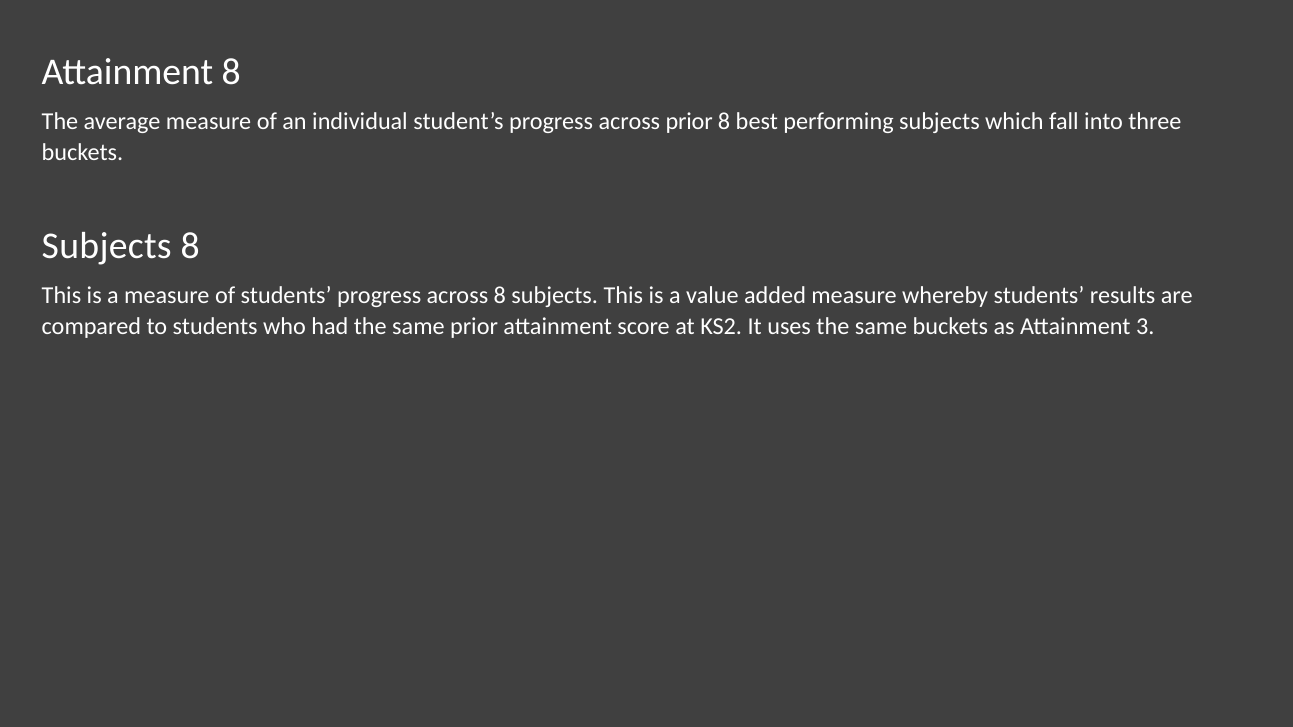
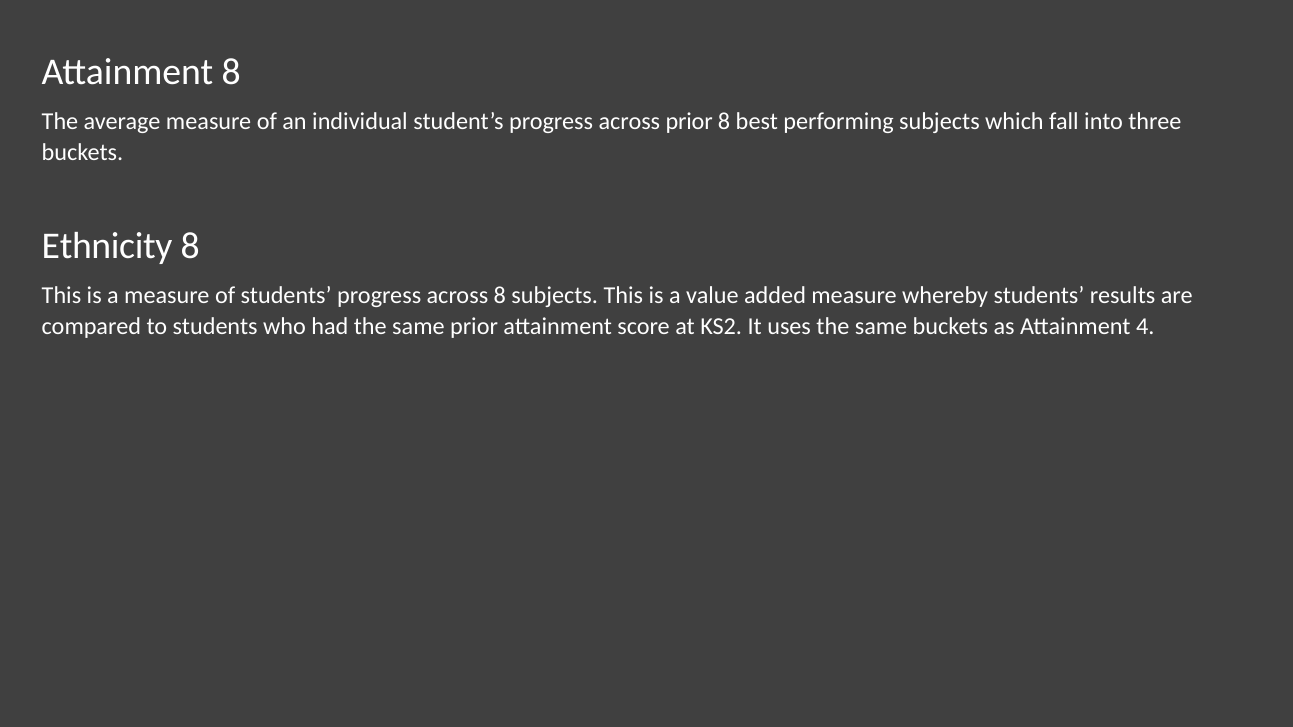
Subjects: Subjects -> Ethnicity (107, 247)
3: 3 -> 4 (1145, 327)
